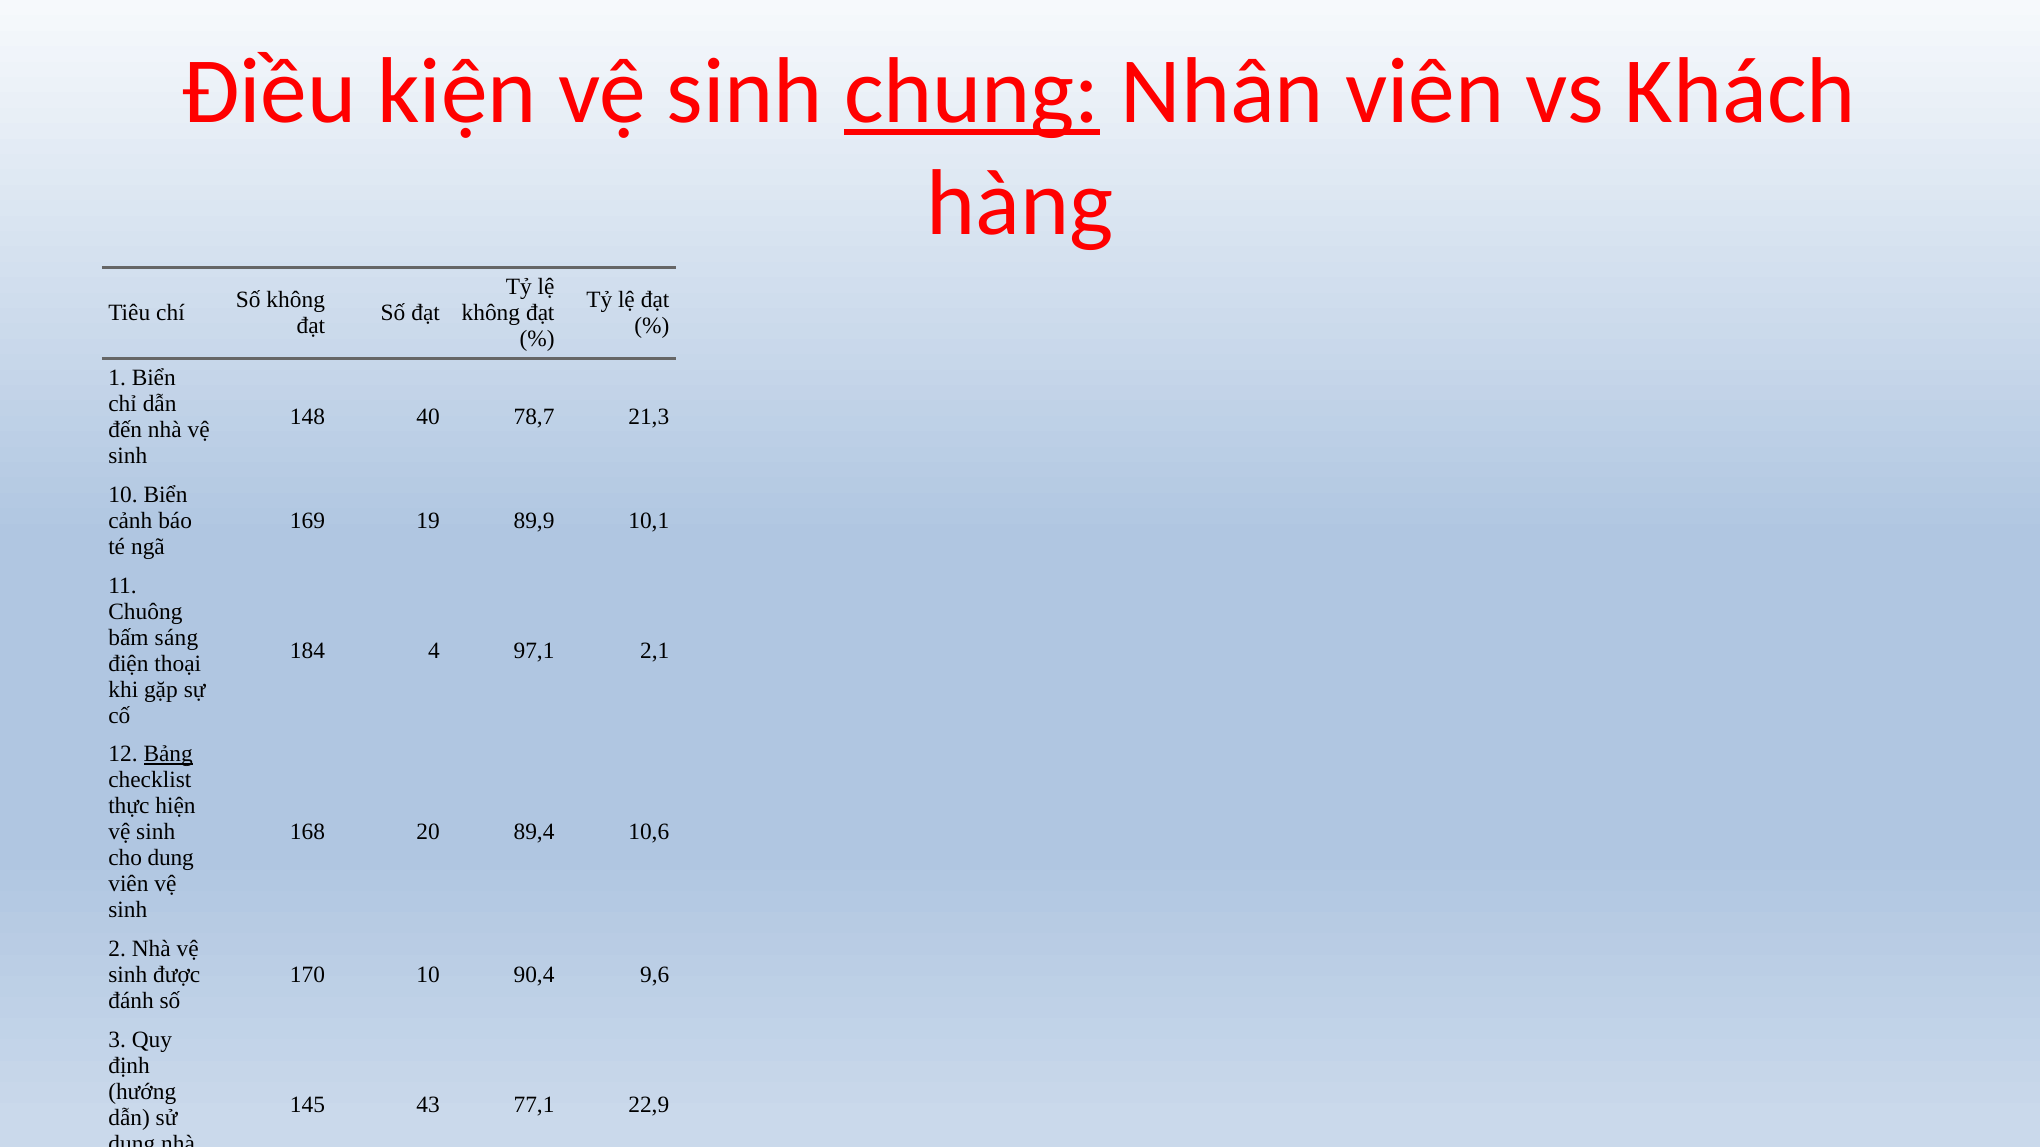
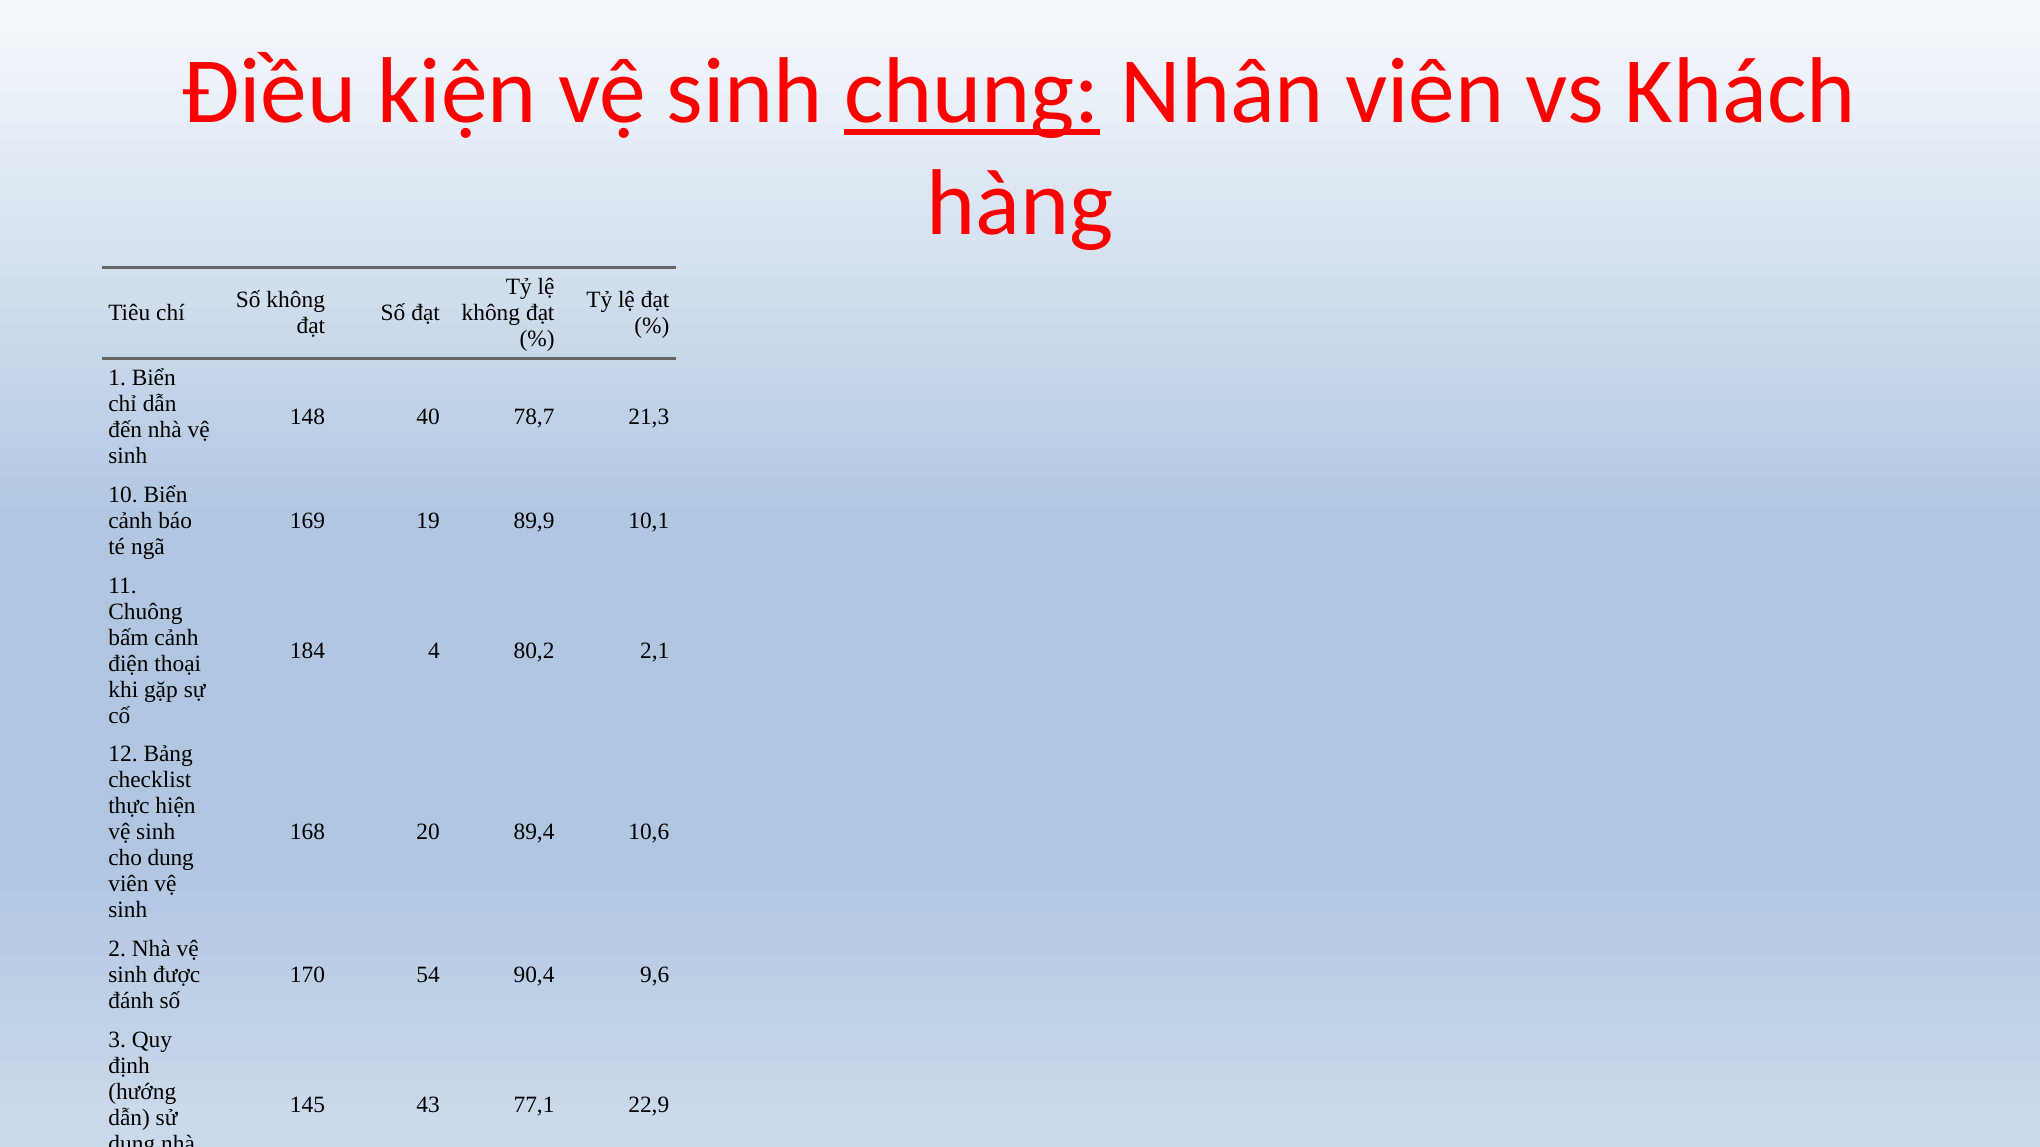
bấm sáng: sáng -> cảnh (177, 638)
97,1: 97,1 -> 80,2 (534, 651)
Bảng underline: present -> none (168, 754)
170 10: 10 -> 54 (428, 975)
